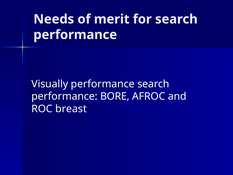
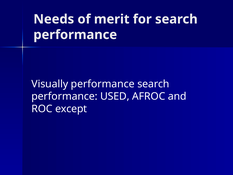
BORE: BORE -> USED (115, 96)
breast: breast -> except (71, 109)
